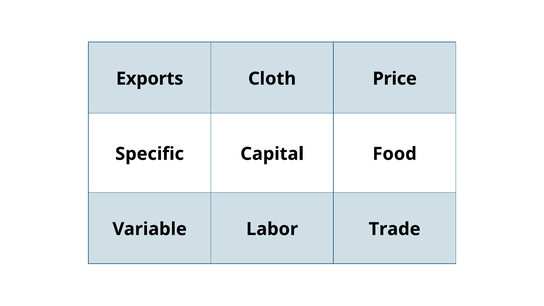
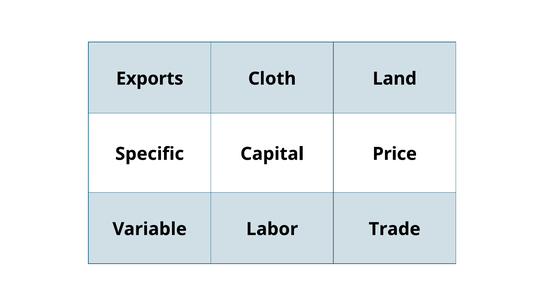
Price: Price -> Land (395, 79)
Food: Food -> Price (395, 154)
